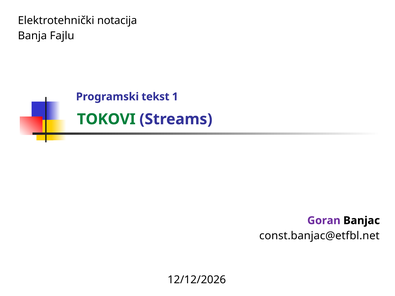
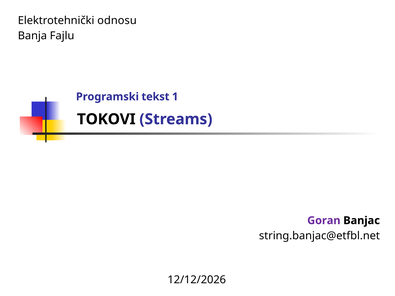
notacija: notacija -> odnosu (117, 21)
TOKOVI colour: green -> black (106, 119)
const.banjac@etfbl.net: const.banjac@etfbl.net -> string.banjac@etfbl.net (319, 236)
